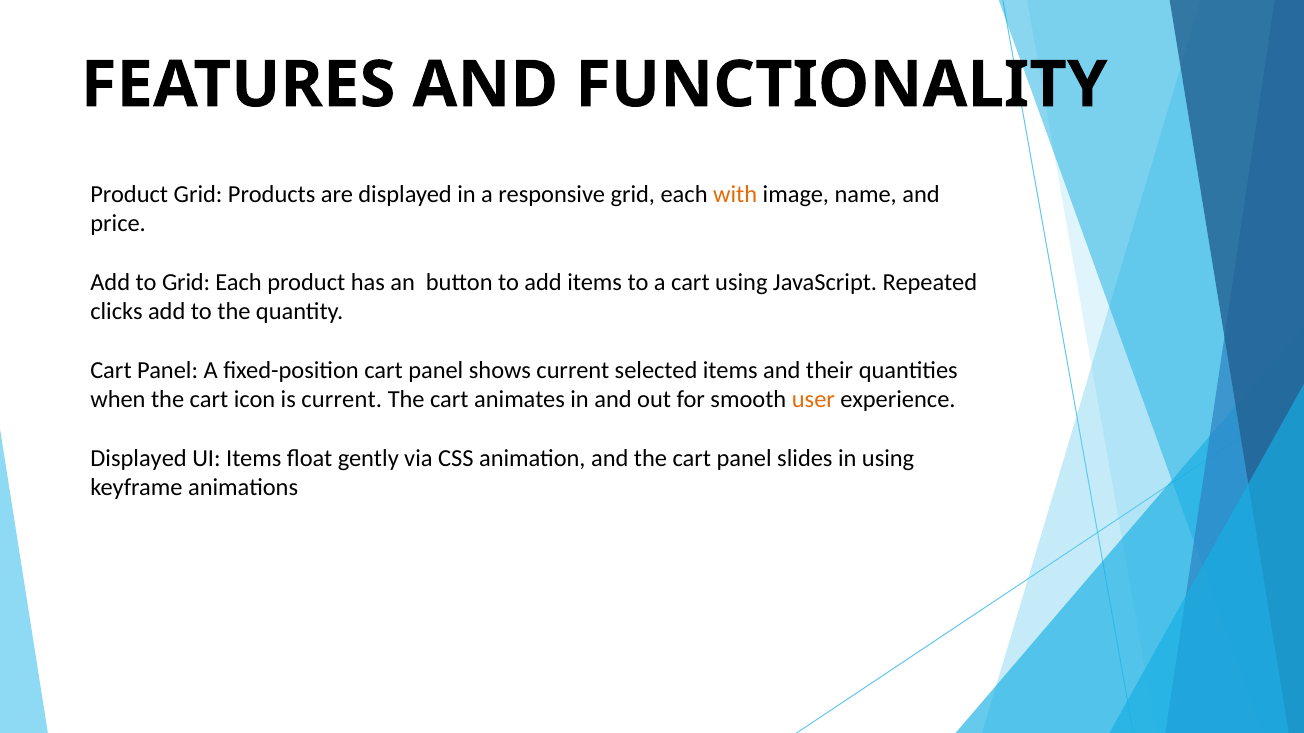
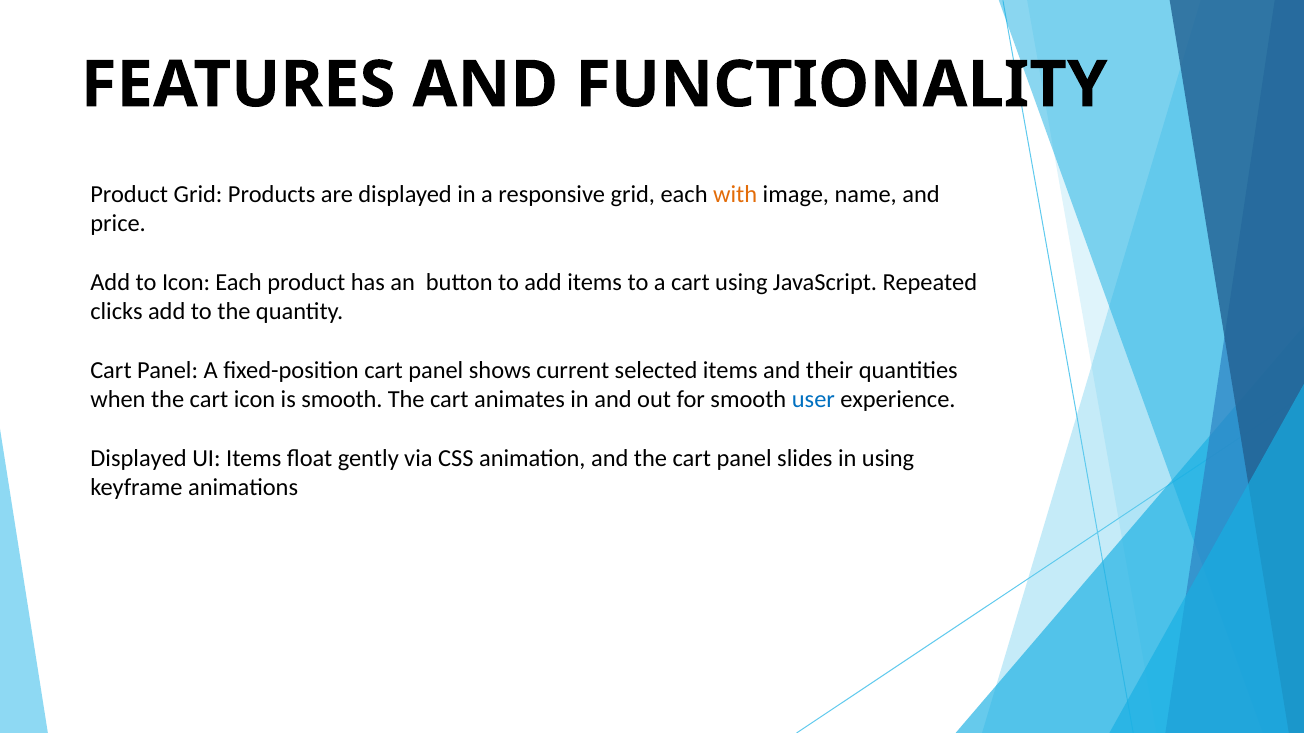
to Grid: Grid -> Icon (186, 283)
is current: current -> smooth (342, 400)
user colour: orange -> blue (813, 400)
